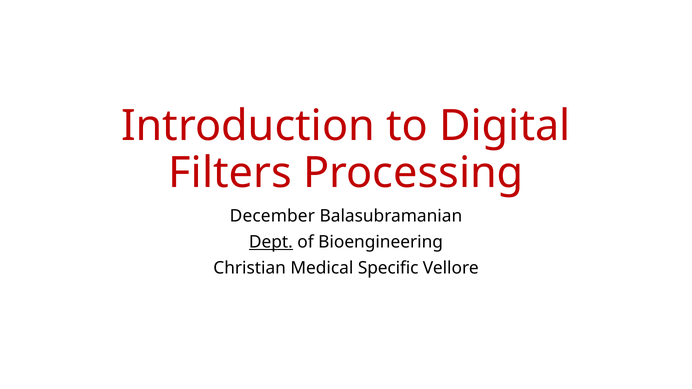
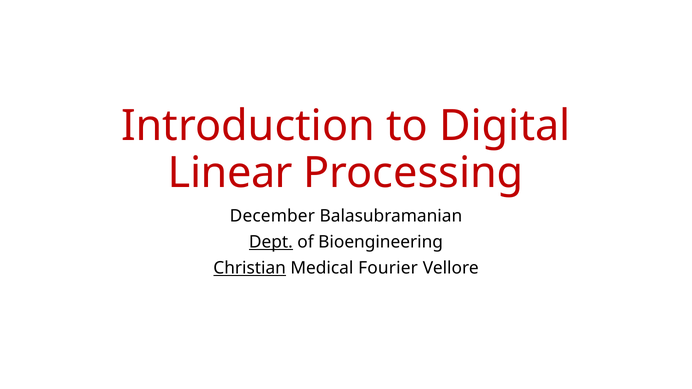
Filters: Filters -> Linear (230, 173)
Christian underline: none -> present (250, 268)
Specific: Specific -> Fourier (388, 268)
